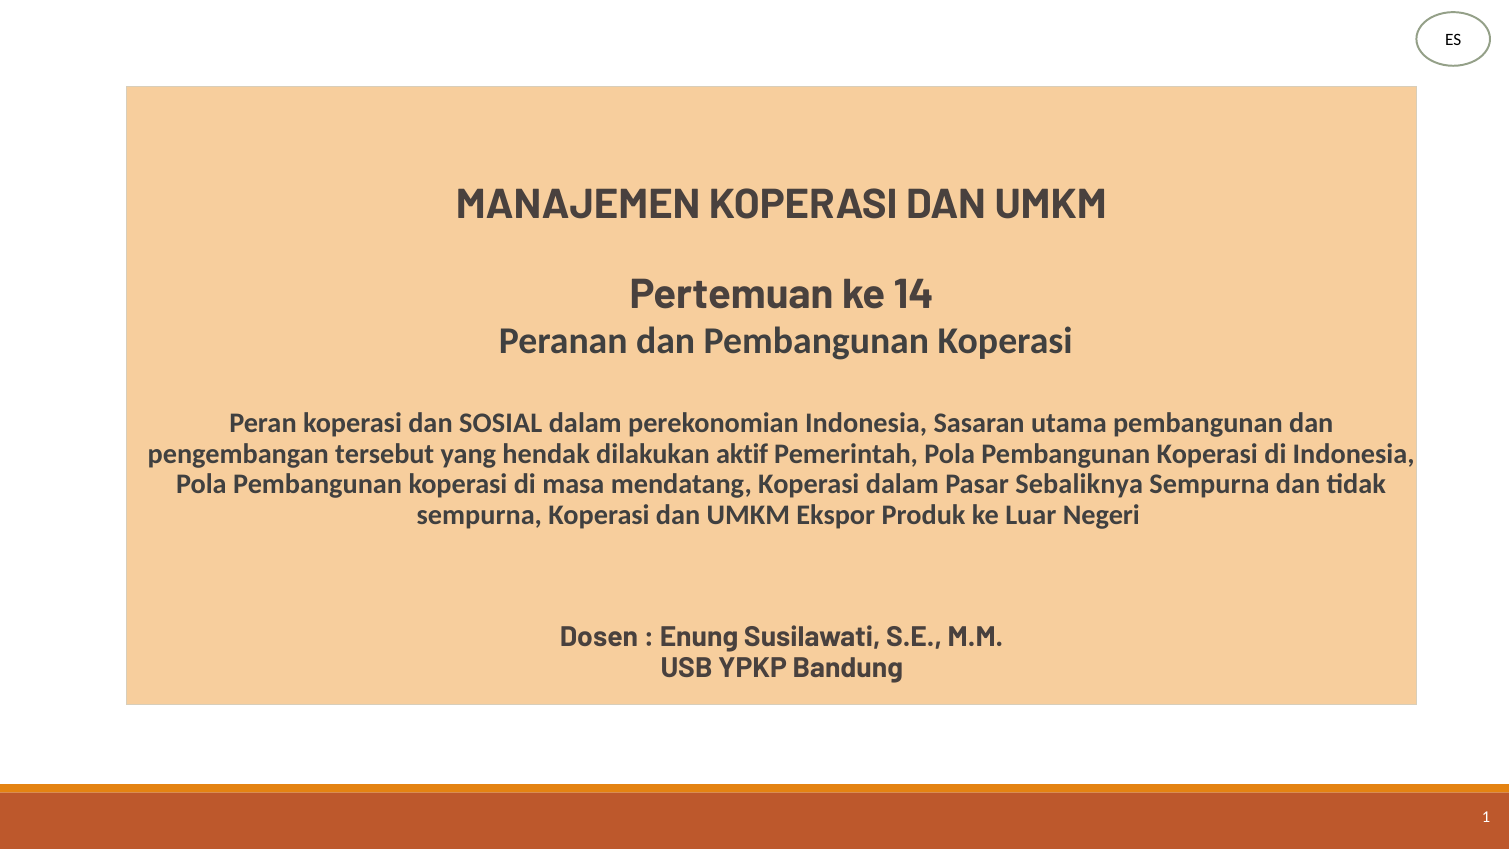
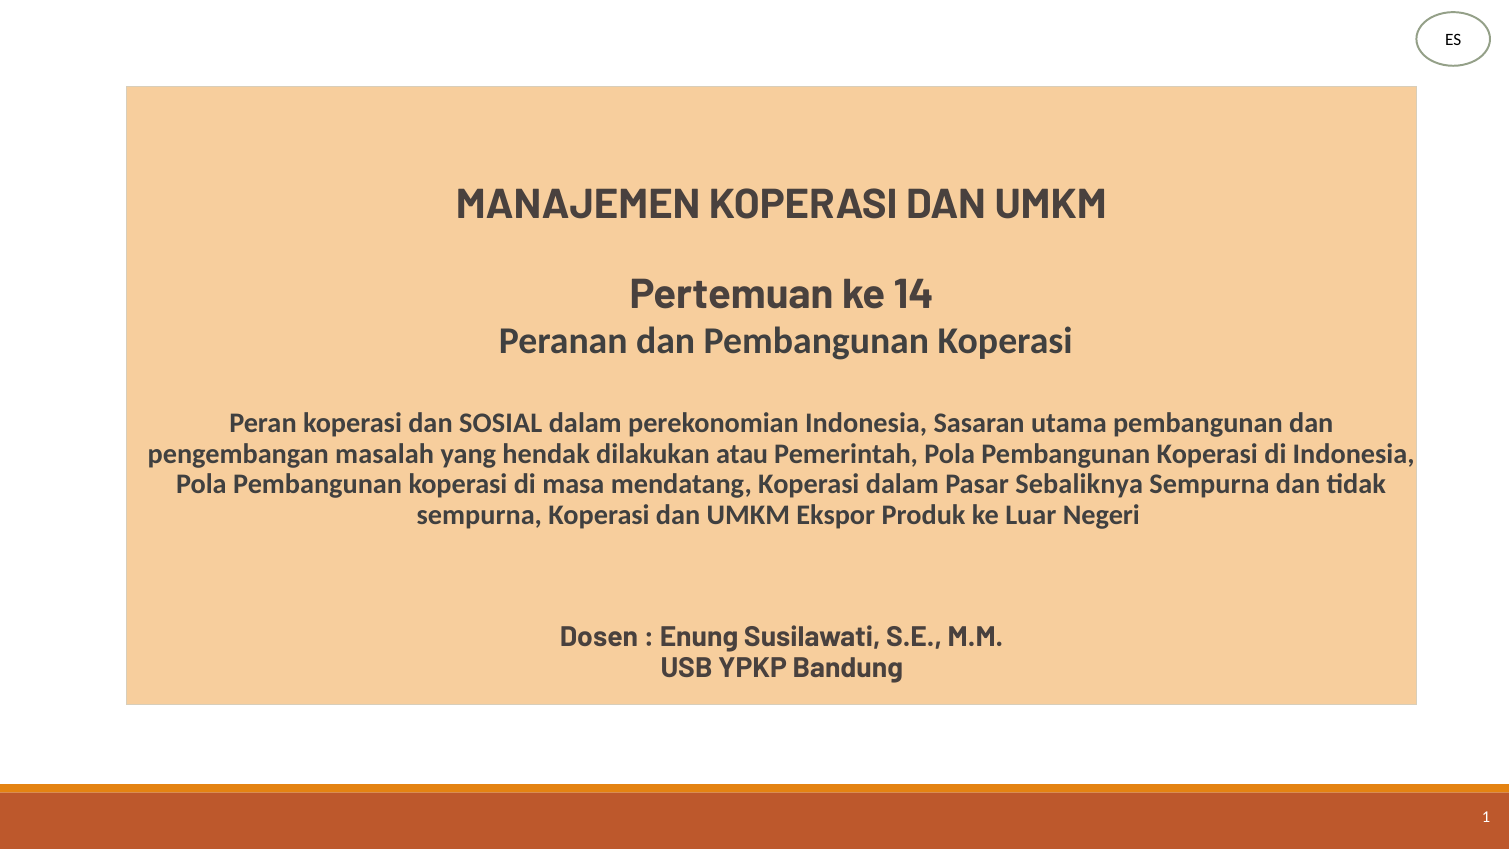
tersebut: tersebut -> masalah (385, 454)
aktif: aktif -> atau (742, 454)
